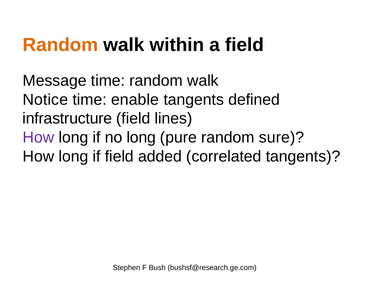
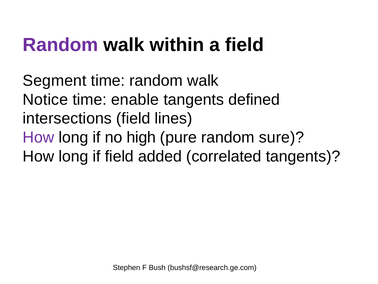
Random colour: orange -> purple (60, 45)
Message: Message -> Segment (55, 80)
infrastructure: infrastructure -> intersections (67, 118)
no long: long -> high (141, 137)
